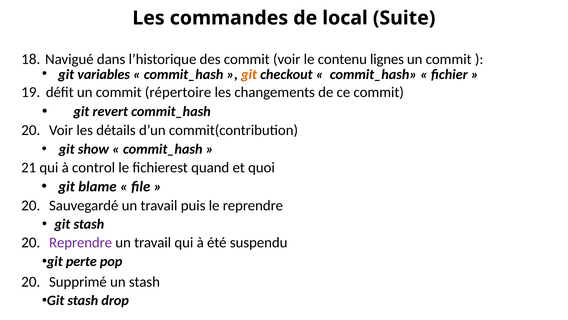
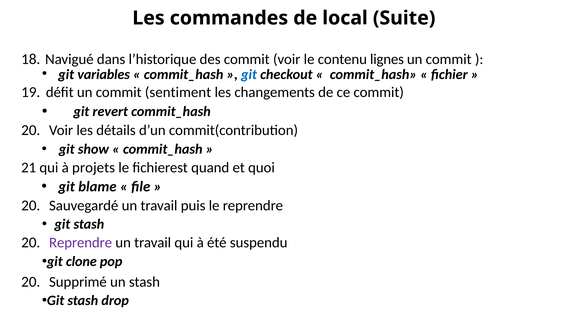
git colour: orange -> blue (249, 74)
répertoire: répertoire -> sentiment (178, 92)
control: control -> projets (94, 167)
perte: perte -> clone (81, 261)
